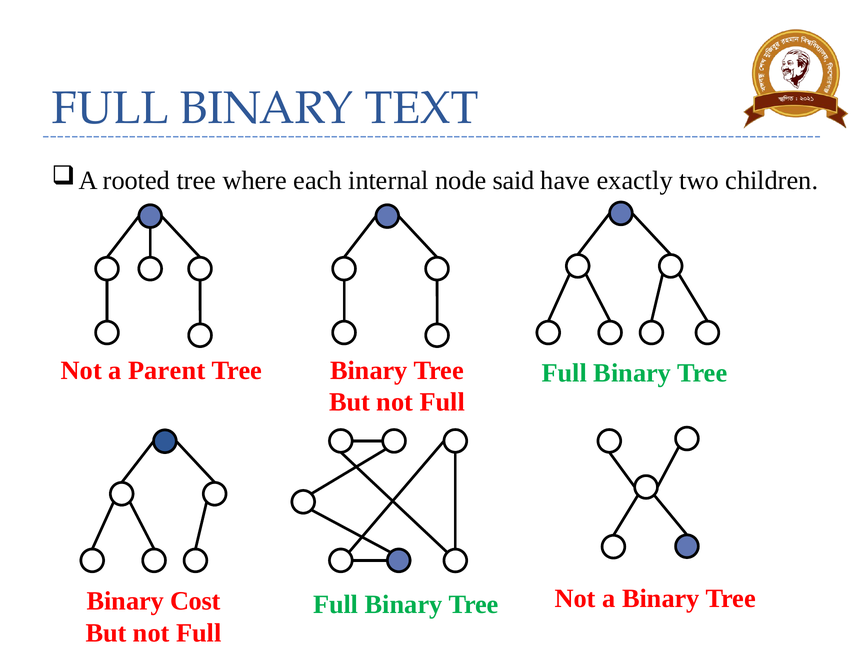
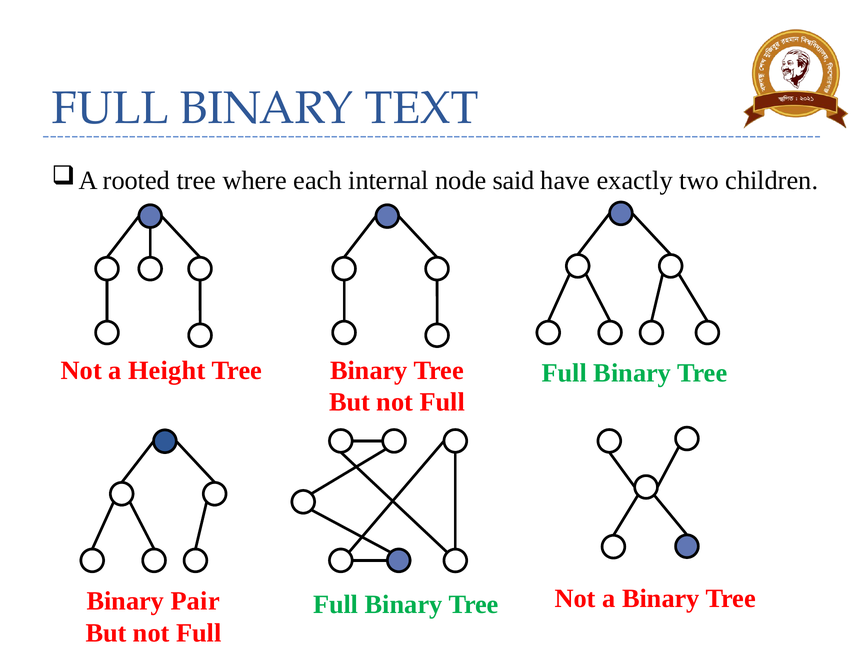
Parent: Parent -> Height (167, 370)
Cost: Cost -> Pair (195, 601)
